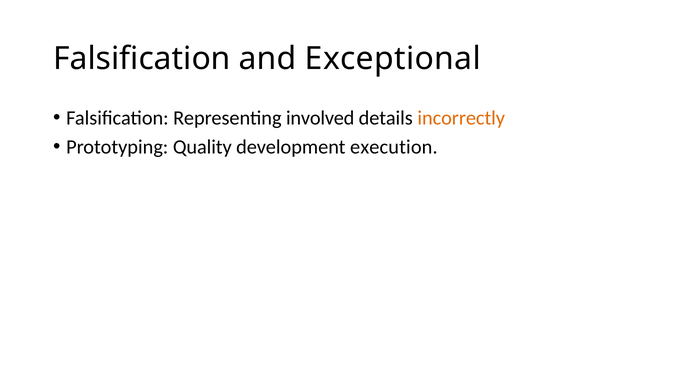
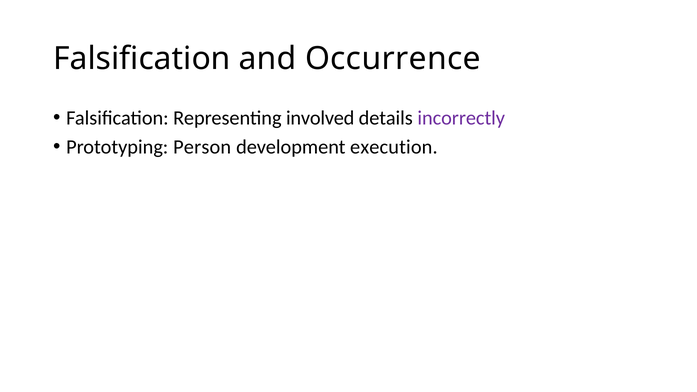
Exceptional: Exceptional -> Occurrence (393, 59)
incorrectly colour: orange -> purple (461, 118)
Quality: Quality -> Person (202, 147)
